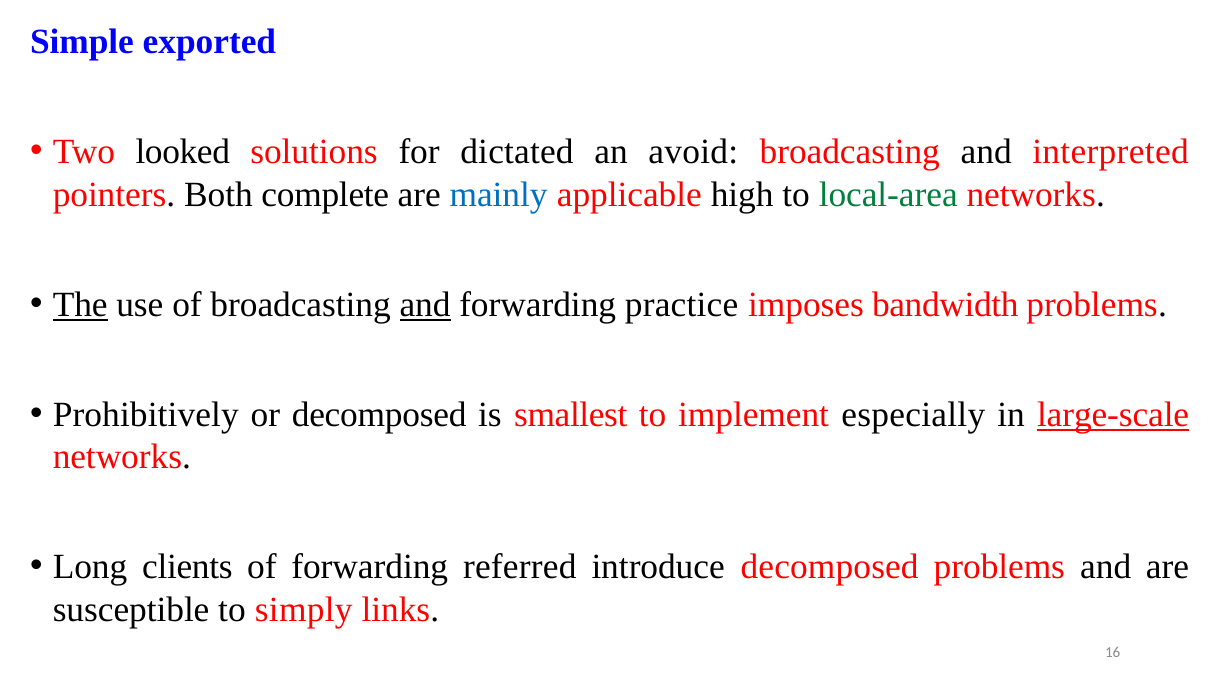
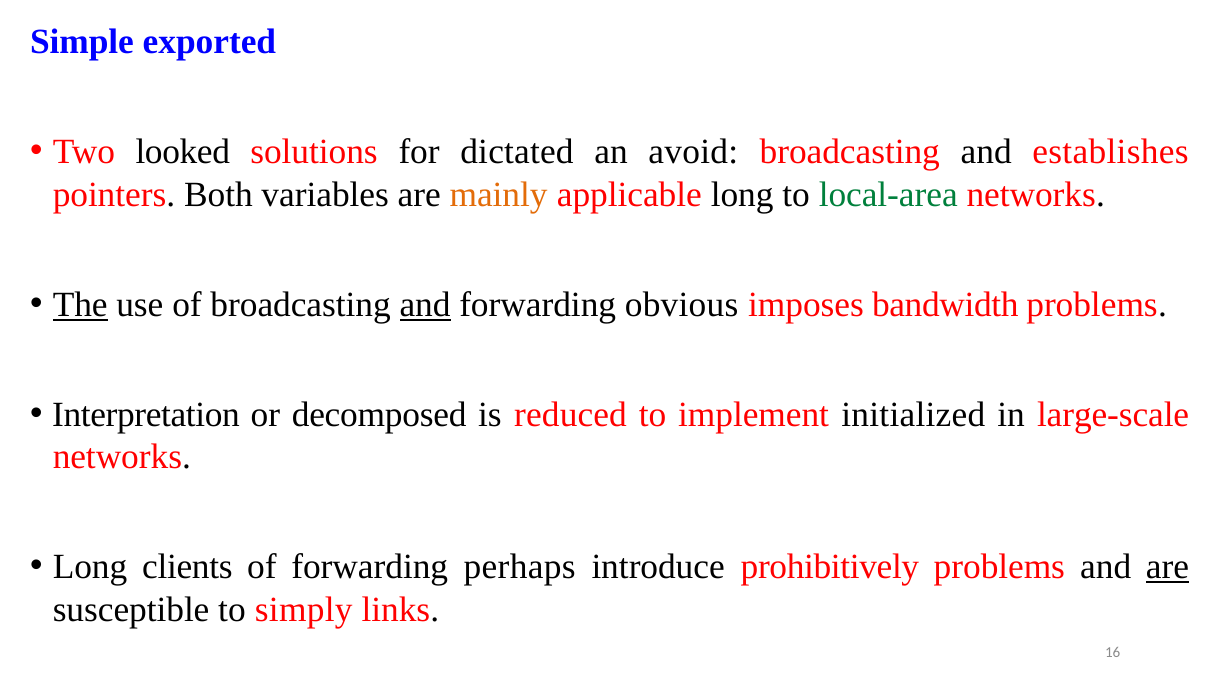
interpreted: interpreted -> establishes (1111, 152)
complete: complete -> variables (325, 194)
mainly colour: blue -> orange (499, 194)
applicable high: high -> long (742, 194)
practice: practice -> obvious (682, 304)
Prohibitively: Prohibitively -> Interpretation (146, 414)
smallest: smallest -> reduced (571, 414)
especially: especially -> initialized (913, 414)
large-scale underline: present -> none (1113, 414)
referred: referred -> perhaps (520, 567)
introduce decomposed: decomposed -> prohibitively (830, 567)
are underline: none -> present (1167, 567)
